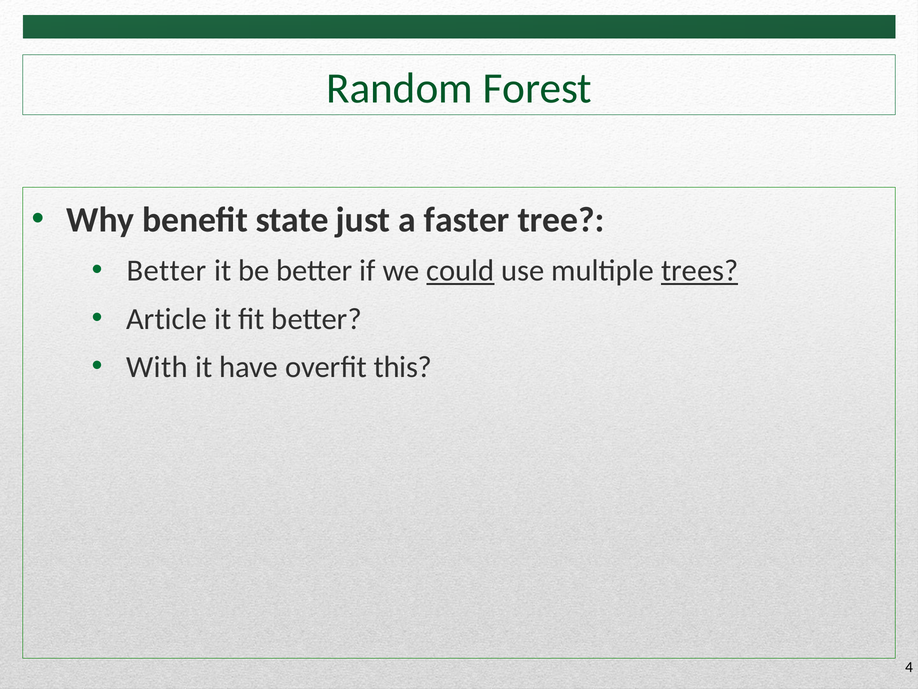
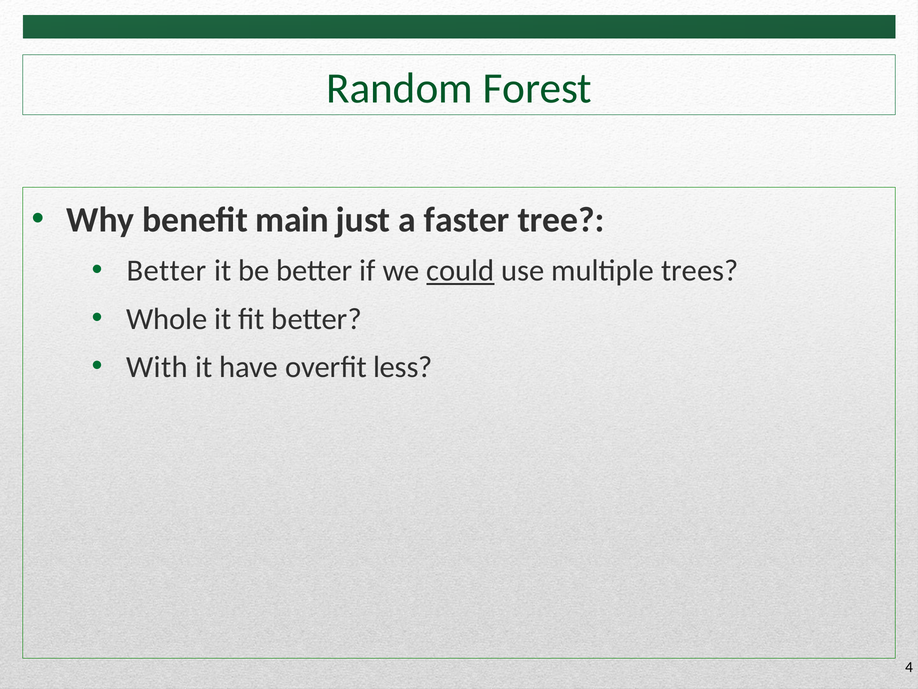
state: state -> main (292, 220)
trees underline: present -> none (700, 271)
Article: Article -> Whole (167, 319)
this: this -> less (403, 367)
